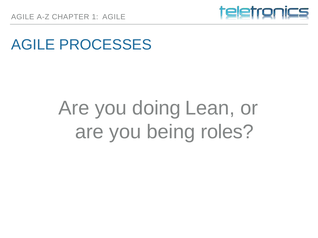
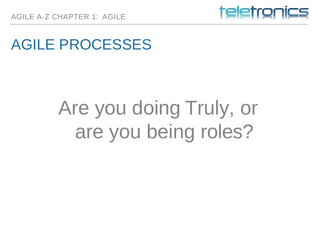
Lean: Lean -> Truly (210, 108)
